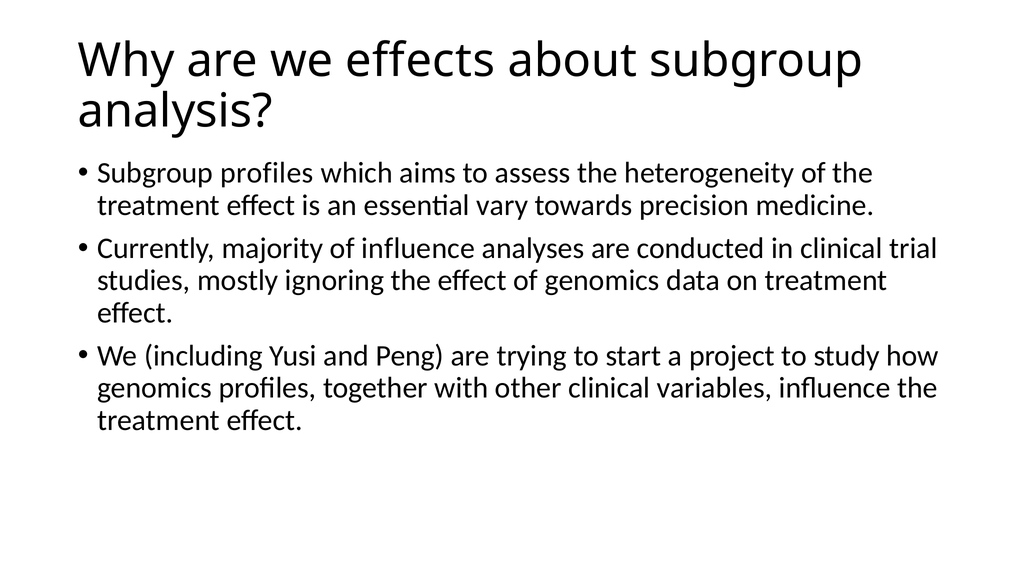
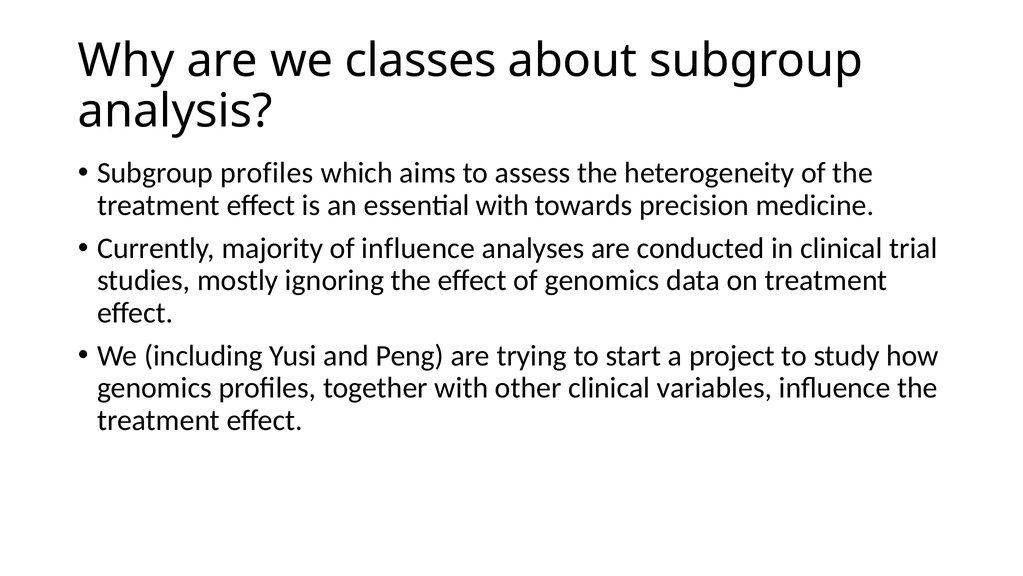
effects: effects -> classes (421, 61)
essential vary: vary -> with (502, 205)
